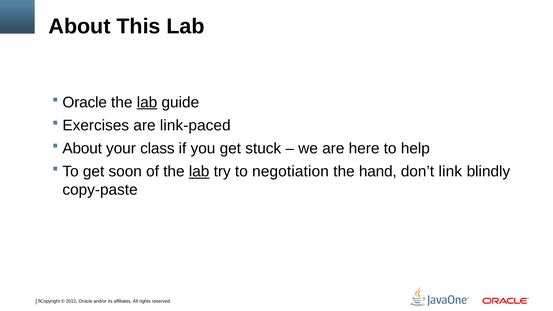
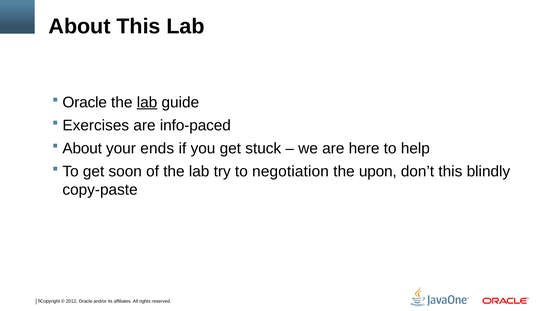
link-paced: link-paced -> info-paced (195, 125)
class: class -> ends (157, 148)
lab underline: present -> none (199, 172)
hand: hand -> upon (378, 172)
don’t link: link -> this (450, 172)
